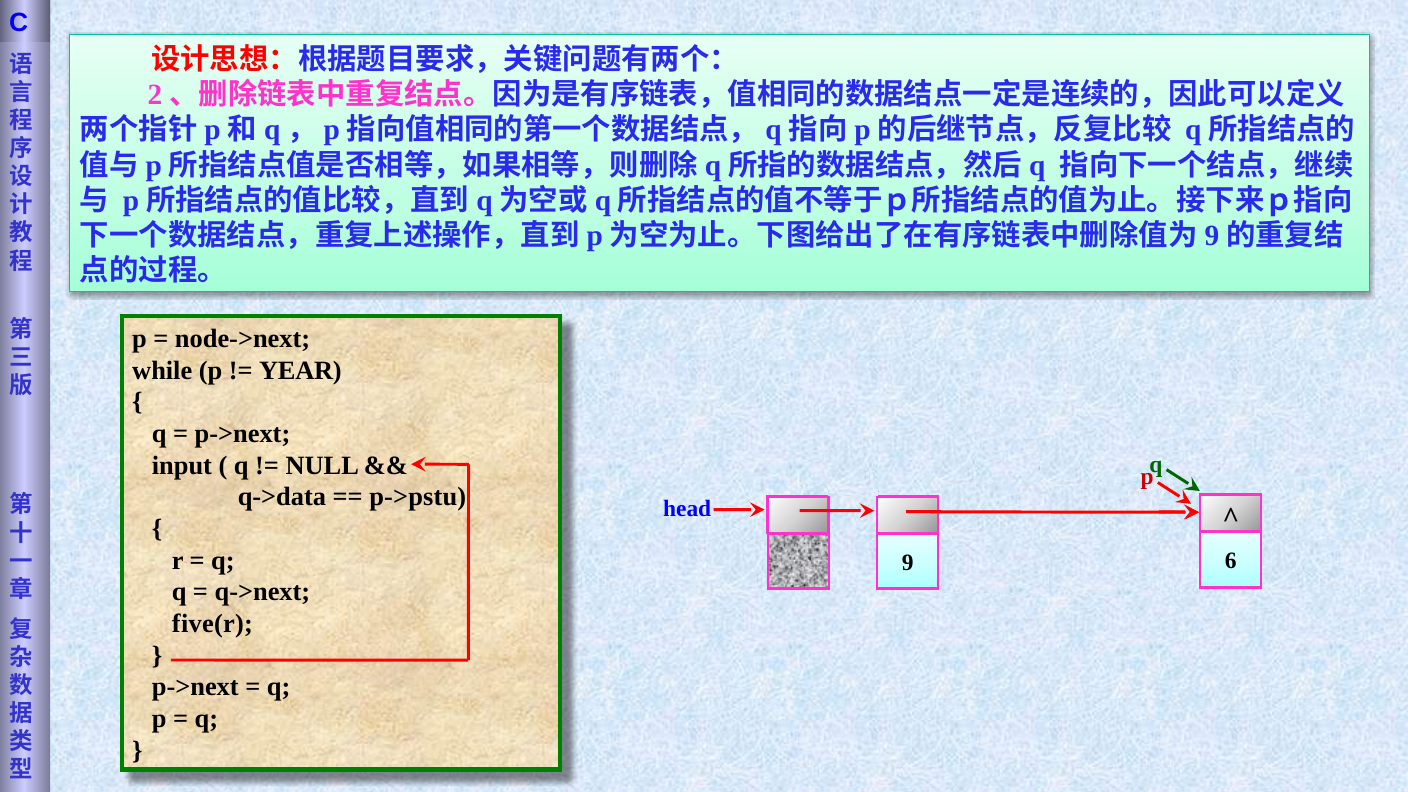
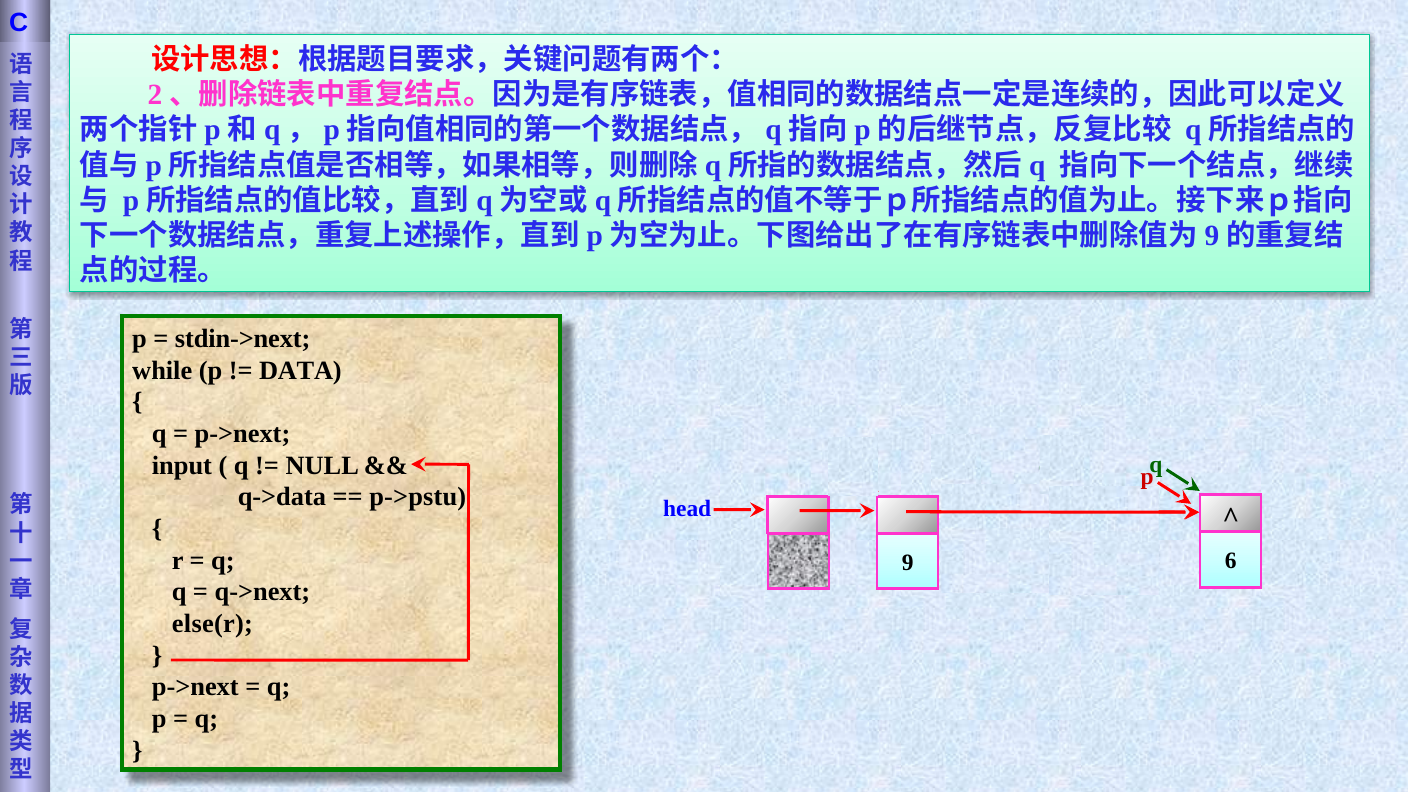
node->next: node->next -> stdin->next (243, 339)
YEAR: YEAR -> DATA (300, 370)
five(r: five(r -> else(r (212, 624)
